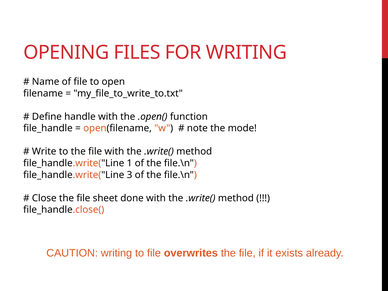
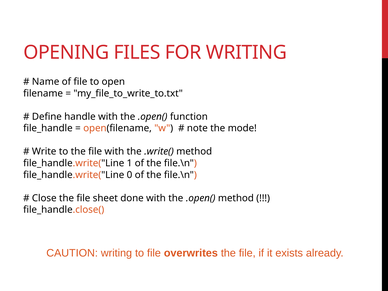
3: 3 -> 0 (129, 175)
done with the .write(: .write( -> .open( (201, 198)
